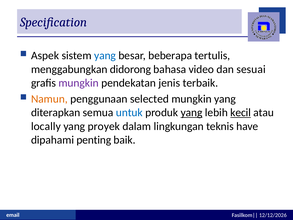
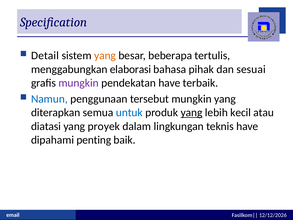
Aspek: Aspek -> Detail (45, 55)
yang colour: blue -> orange (105, 55)
didorong: didorong -> elaborasi (130, 69)
video: video -> pihak (201, 69)
pendekatan jenis: jenis -> have (169, 83)
Namun colour: orange -> blue (49, 99)
selected: selected -> tersebut (149, 99)
kecil underline: present -> none (241, 113)
locally: locally -> diatasi (46, 126)
